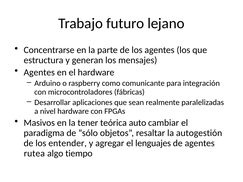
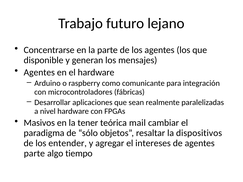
estructura: estructura -> disponible (44, 60)
auto: auto -> mail (137, 123)
autogestión: autogestión -> dispositivos (199, 133)
lenguajes: lenguajes -> intereses (153, 143)
rutea: rutea -> parte (34, 154)
